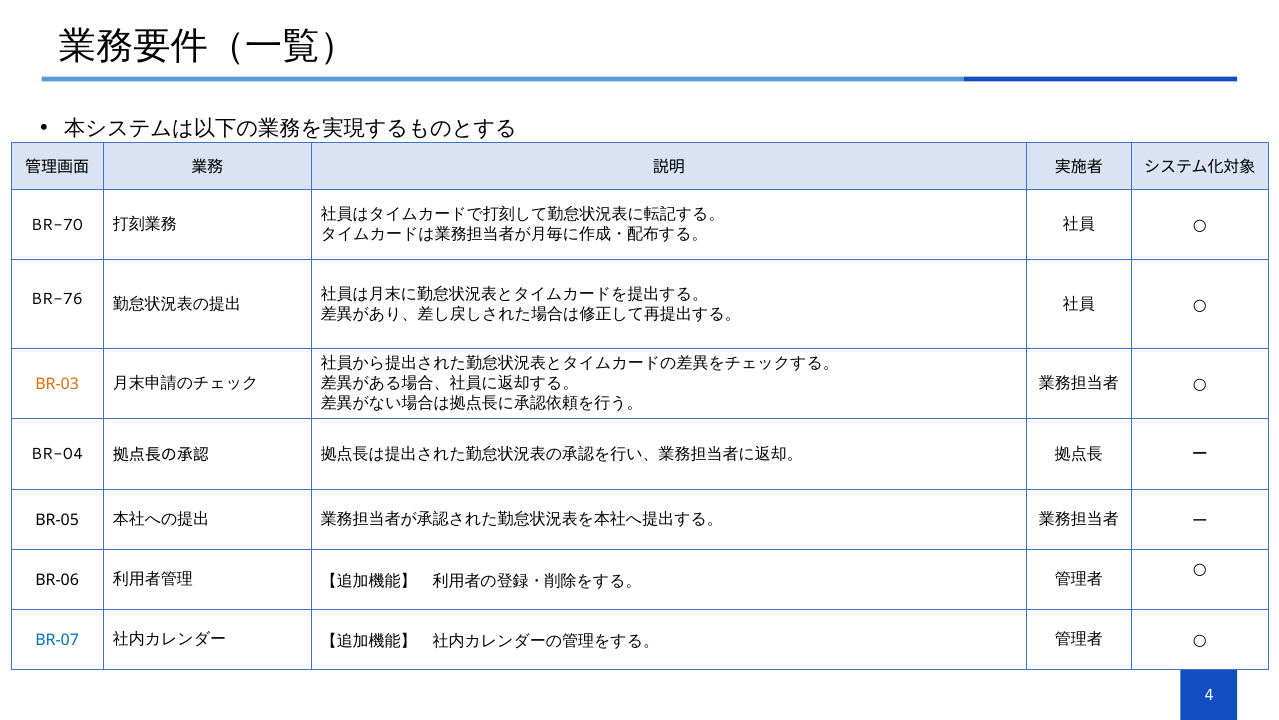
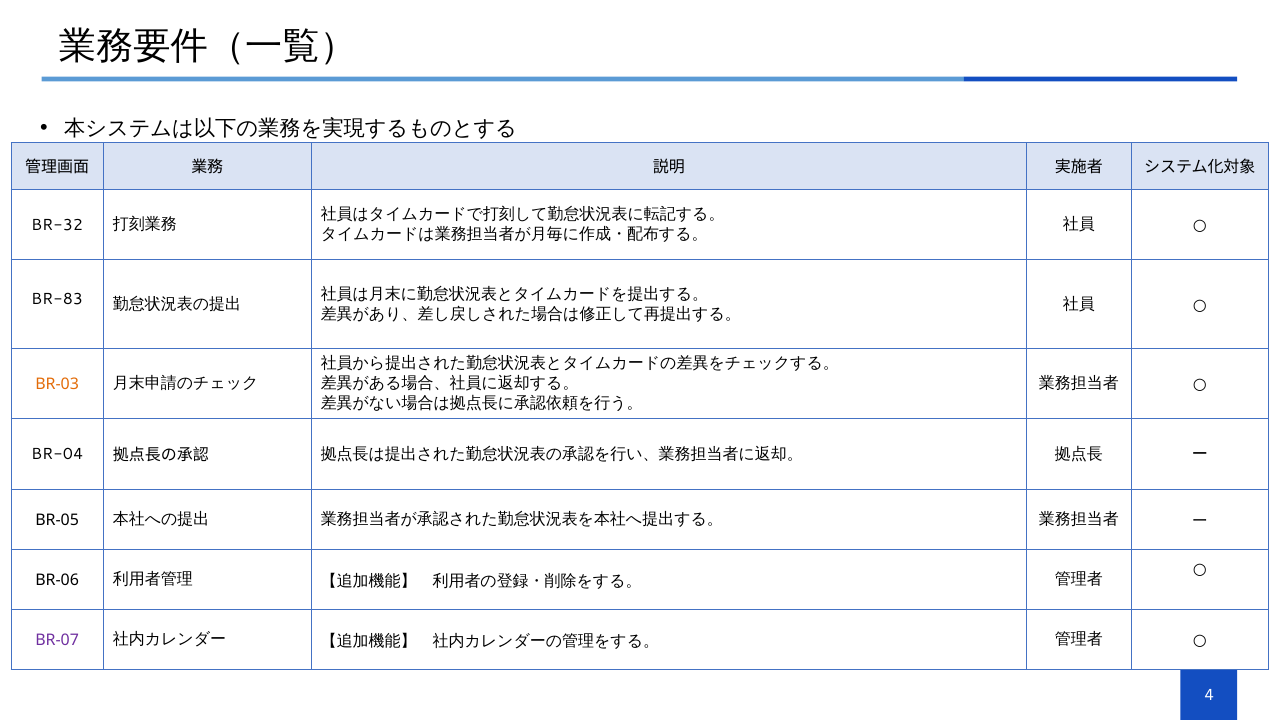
BR-70: BR-70 -> BR-32 (57, 225)
BR-76: BR-76 -> BR-83 (57, 299)
BR-07 colour: blue -> purple (57, 640)
